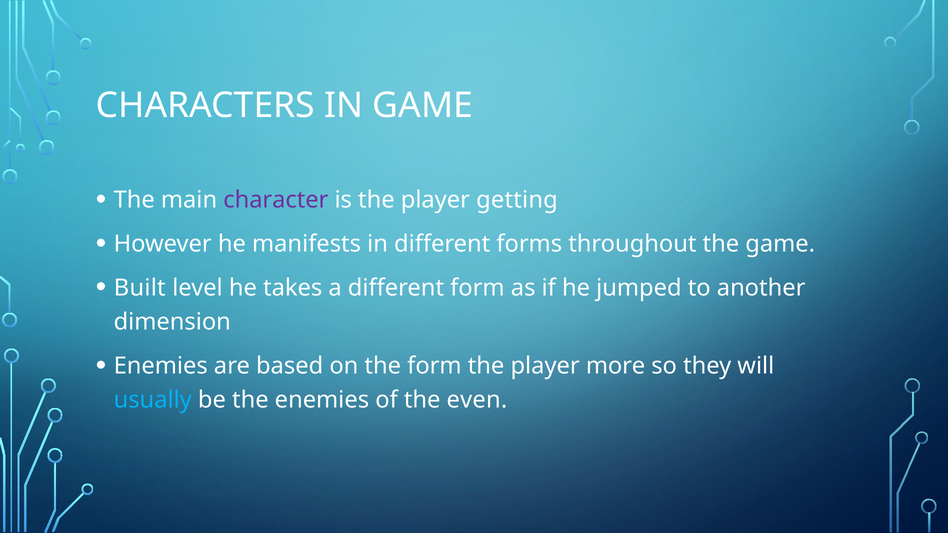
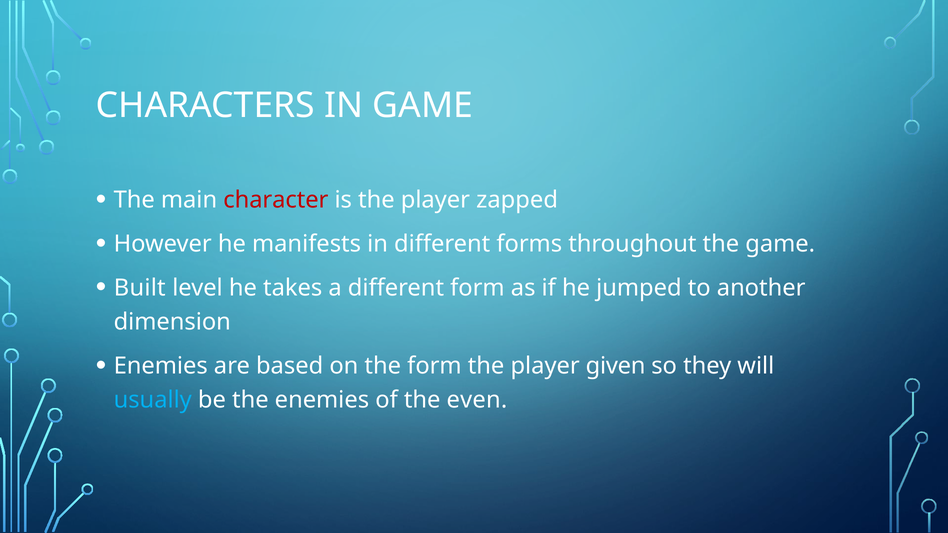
character colour: purple -> red (276, 200)
getting: getting -> zapped (517, 200)
more: more -> given (616, 366)
